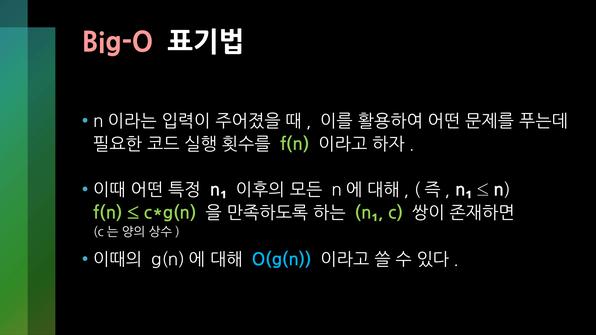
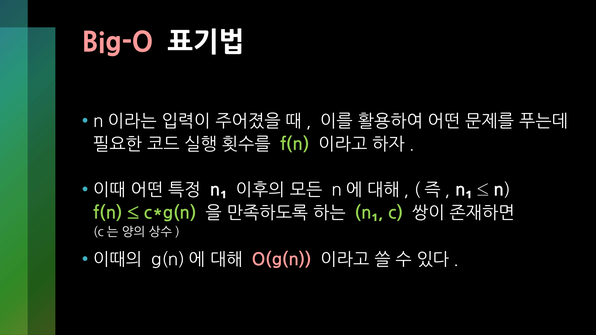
O(g(n colour: light blue -> pink (282, 260)
